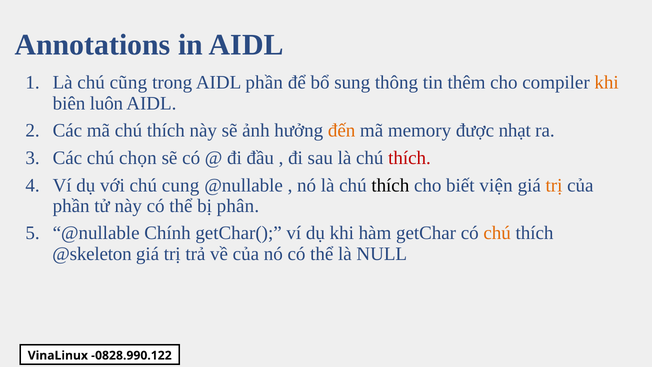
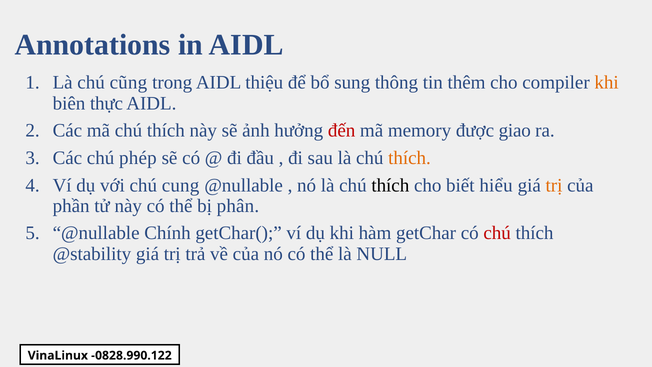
AIDL phần: phần -> thiệu (264, 83)
luôn: luôn -> thực (106, 103)
đến colour: orange -> red (342, 130)
nhạt: nhạt -> giao (515, 130)
chọn: chọn -> phép (138, 158)
thích colour: red -> orange (410, 158)
viện: viện -> hiểu (496, 185)
chú colour: orange -> red (497, 233)
@skeleton: @skeleton -> @stability (92, 254)
